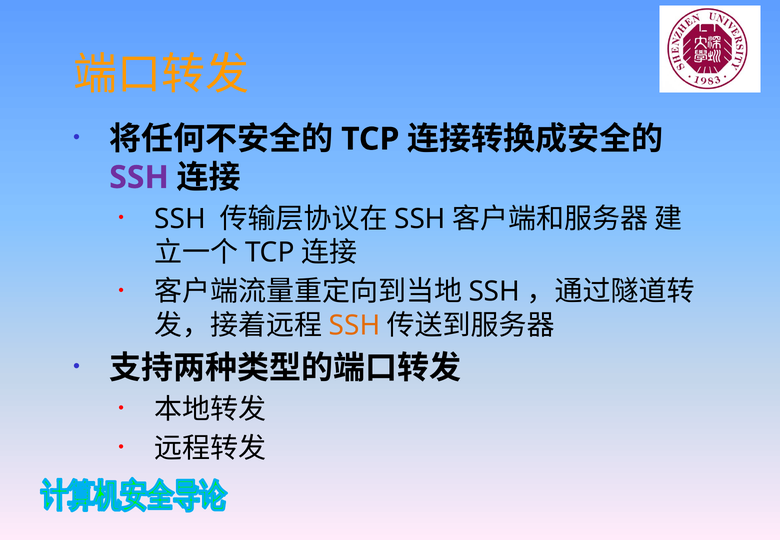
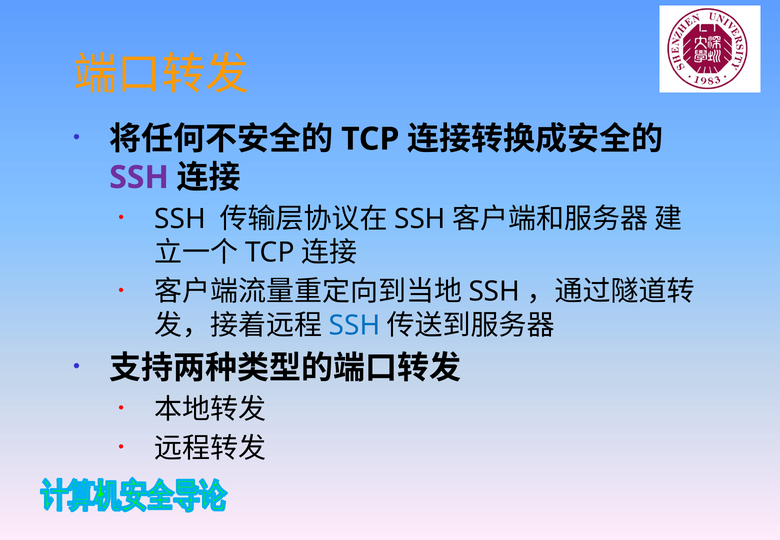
SSH colour: orange -> blue (355, 325)
